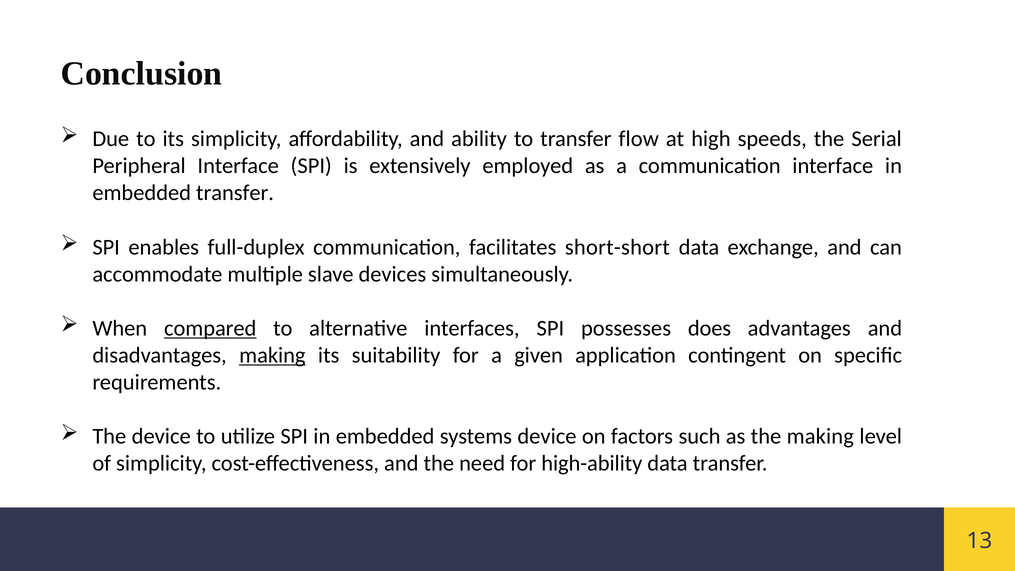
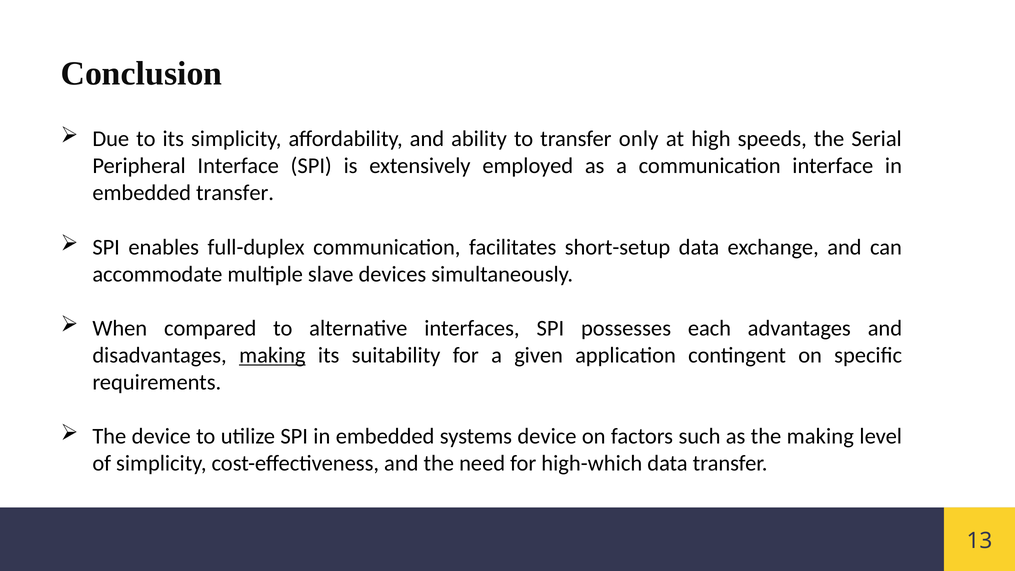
flow: flow -> only (639, 139)
short-short: short-short -> short-setup (618, 247)
compared underline: present -> none (210, 328)
does: does -> each (709, 328)
high-ability: high-ability -> high-which (592, 463)
